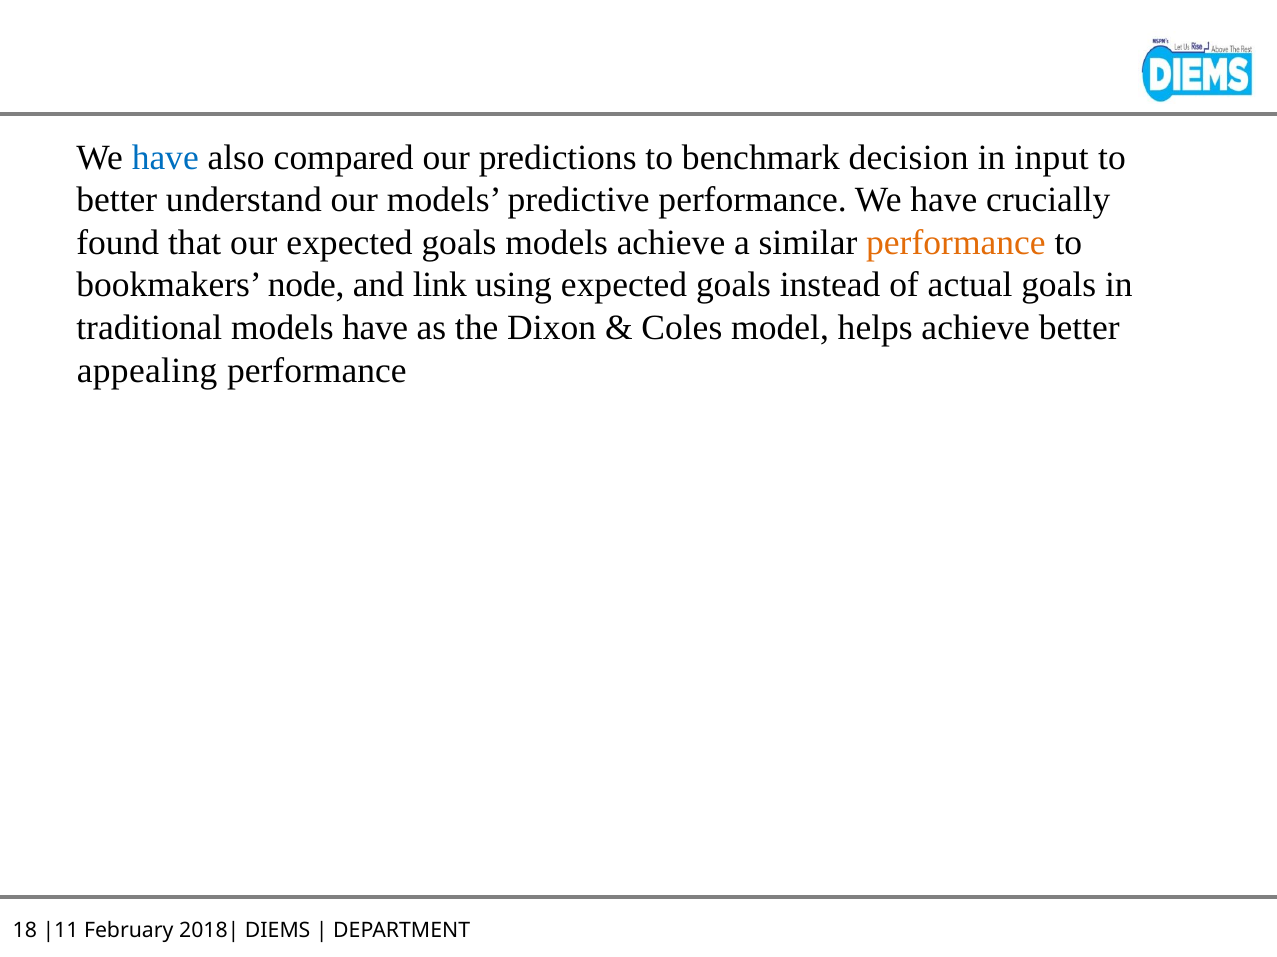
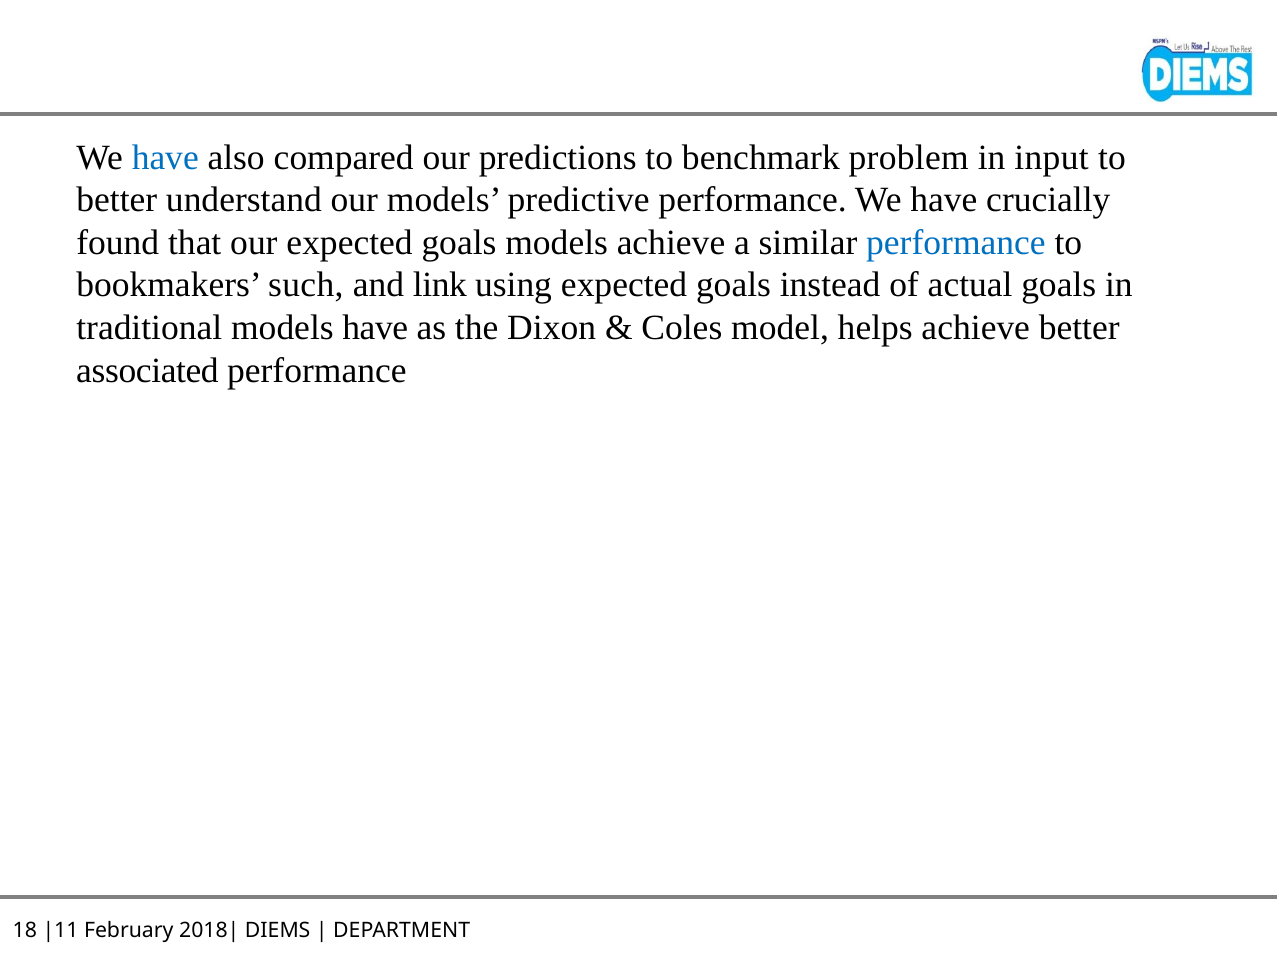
decision: decision -> problem (909, 158)
performance colour: orange -> blue (956, 243)
node: node -> such (306, 286)
appealing: appealing -> associated (147, 371)
